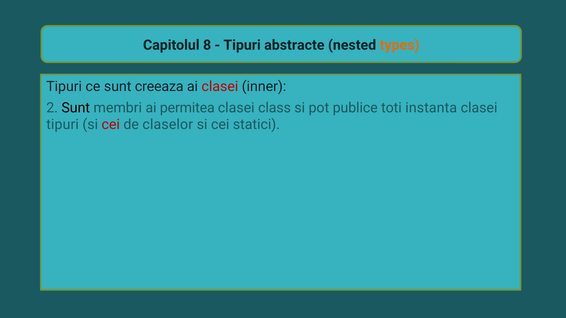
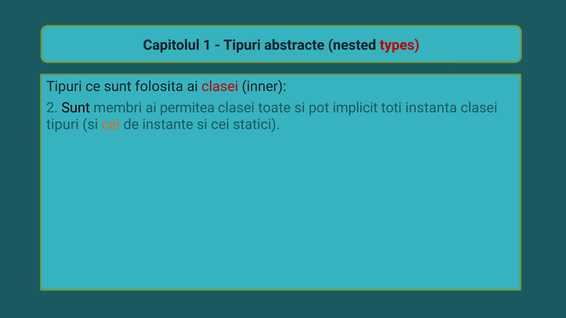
8: 8 -> 1 (207, 45)
types colour: orange -> red (400, 45)
creeaza: creeaza -> folosita (159, 87)
class: class -> toate (274, 108)
publice: publice -> implicit (355, 108)
cei colour: red -> orange (111, 125)
claselor: claselor -> instante (168, 125)
